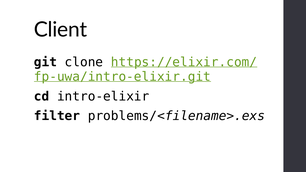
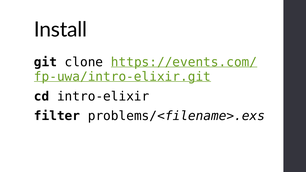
Client: Client -> Install (60, 30)
https://elixir.com/: https://elixir.com/ -> https://events.com/ (184, 62)
